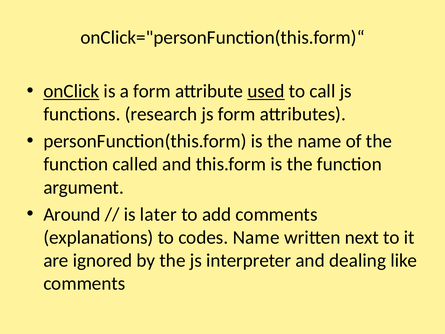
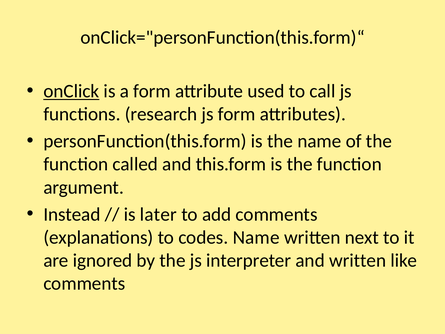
used underline: present -> none (266, 91)
Around: Around -> Instead (72, 214)
and dealing: dealing -> written (358, 260)
